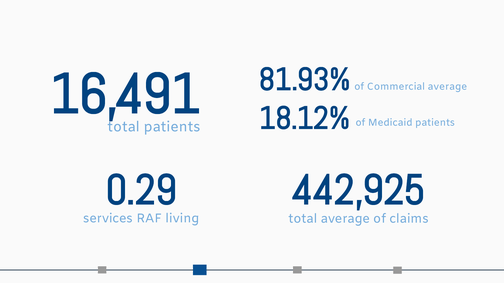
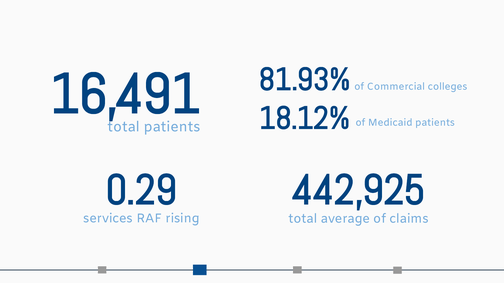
Commercial average: average -> colleges (448, 87)
living: living -> rising (183, 219)
